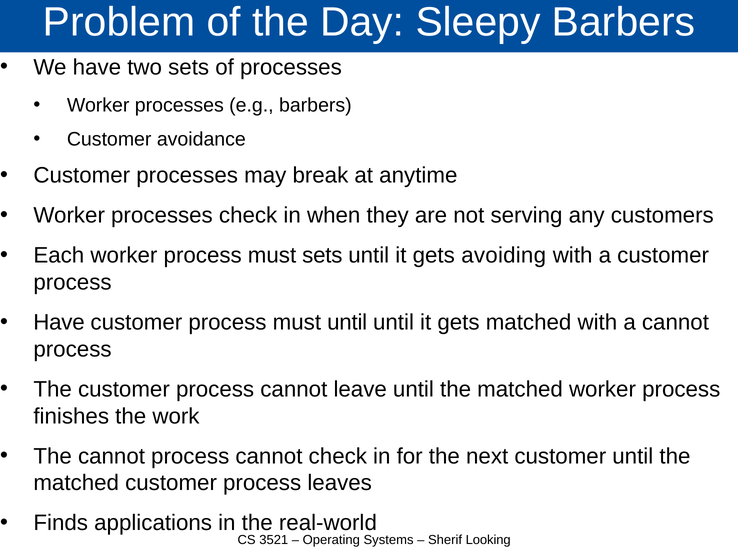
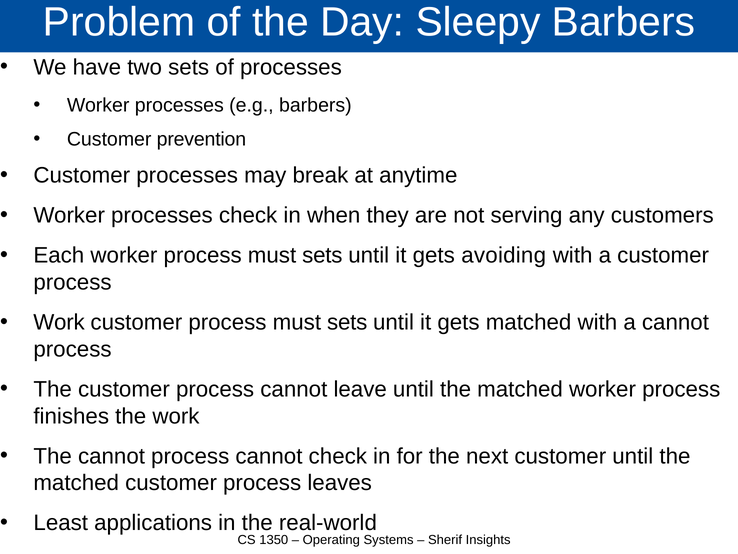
avoidance: avoidance -> prevention (201, 139)
Have: Have -> Work (59, 322)
customer process must until: until -> sets (347, 322)
Finds: Finds -> Least (61, 523)
3521: 3521 -> 1350 (274, 539)
Looking: Looking -> Insights (488, 539)
